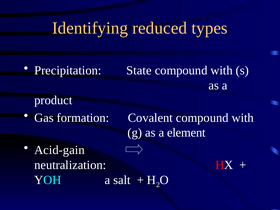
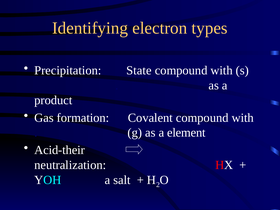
reduced: reduced -> electron (160, 28)
Acid-gain: Acid-gain -> Acid-their (60, 150)
